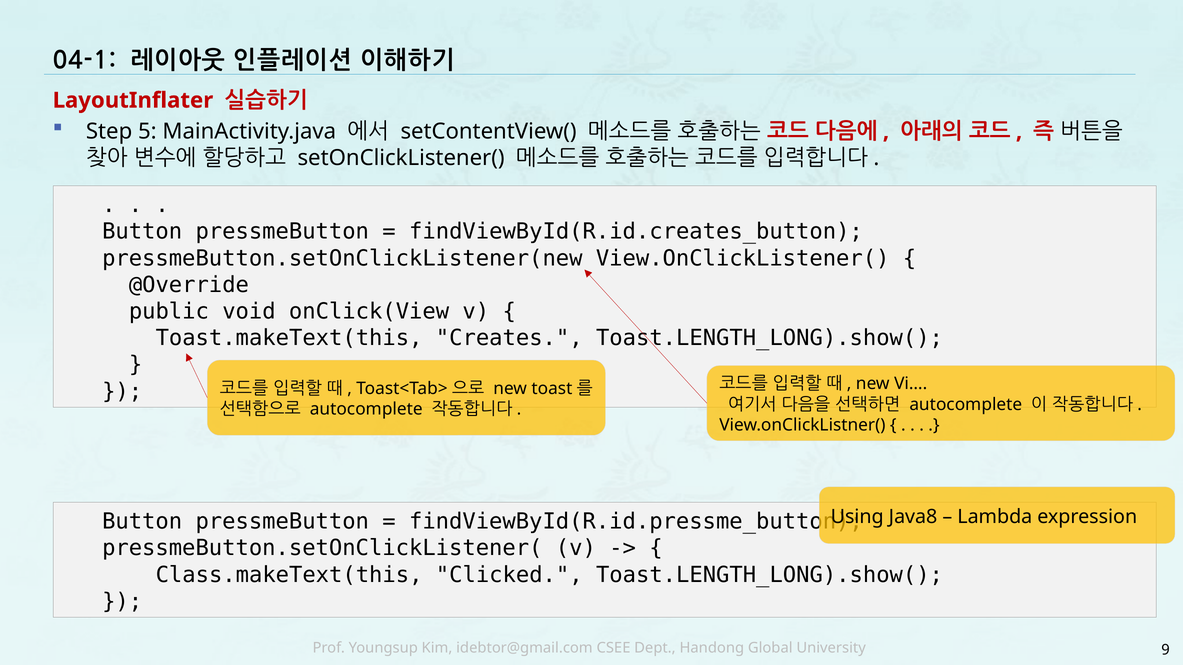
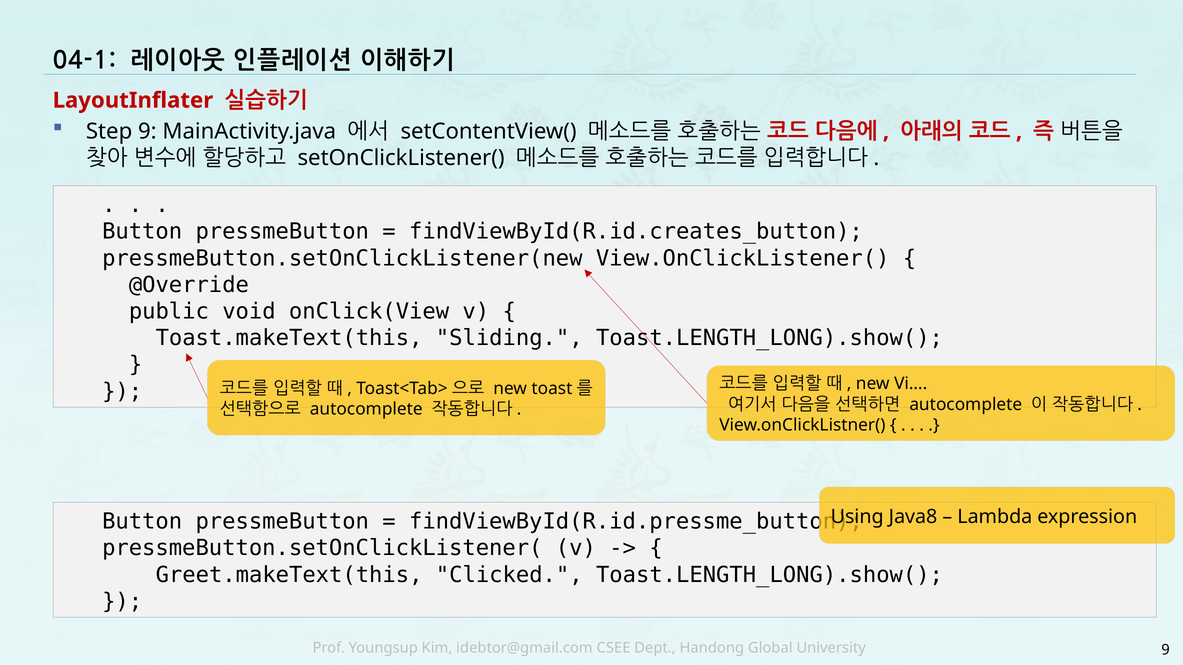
Step 5: 5 -> 9 (147, 131)
Creates: Creates -> Sliding (509, 338)
Class.makeText(this: Class.makeText(this -> Greet.makeText(this (289, 575)
